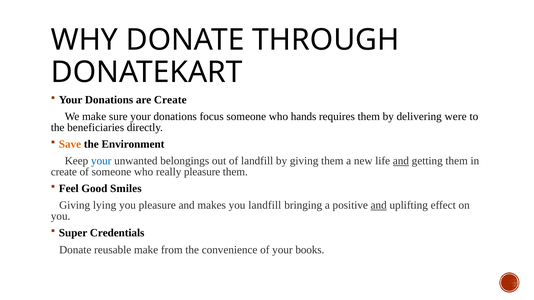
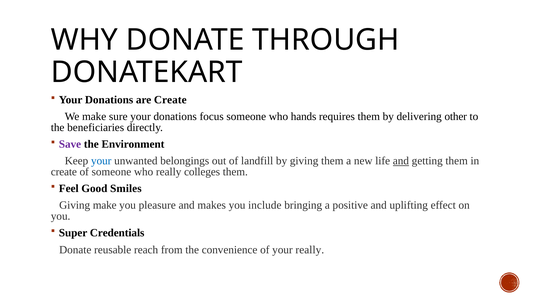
were: were -> other (456, 117)
Save colour: orange -> purple (70, 144)
really pleasure: pleasure -> colleges (202, 172)
Giving lying: lying -> make (105, 206)
you landfill: landfill -> include (265, 206)
and underline: present -> none (379, 206)
reusable make: make -> reach (146, 250)
your books: books -> really (310, 250)
